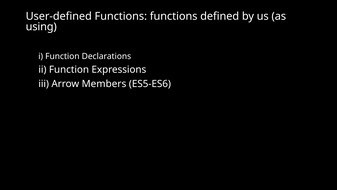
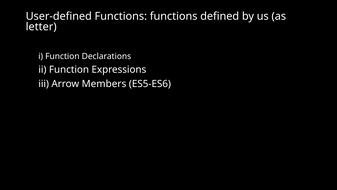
using: using -> letter (41, 27)
